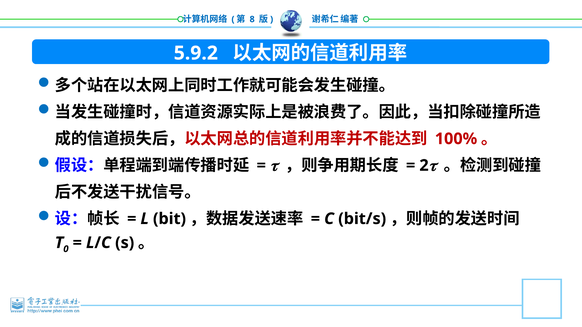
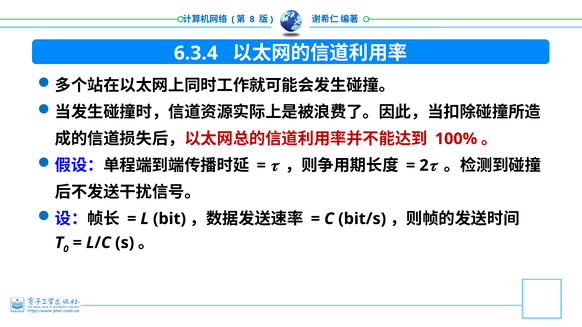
5.9.2: 5.9.2 -> 6.3.4 (196, 53)
